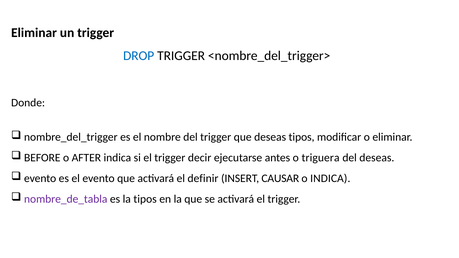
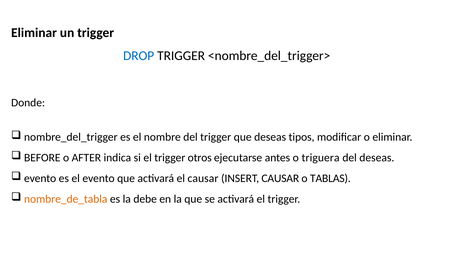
decir: decir -> otros (200, 158)
el definir: definir -> causar (203, 179)
o INDICA: INDICA -> TABLAS (330, 179)
nombre_de_tabla colour: purple -> orange (66, 199)
la tipos: tipos -> debe (145, 199)
